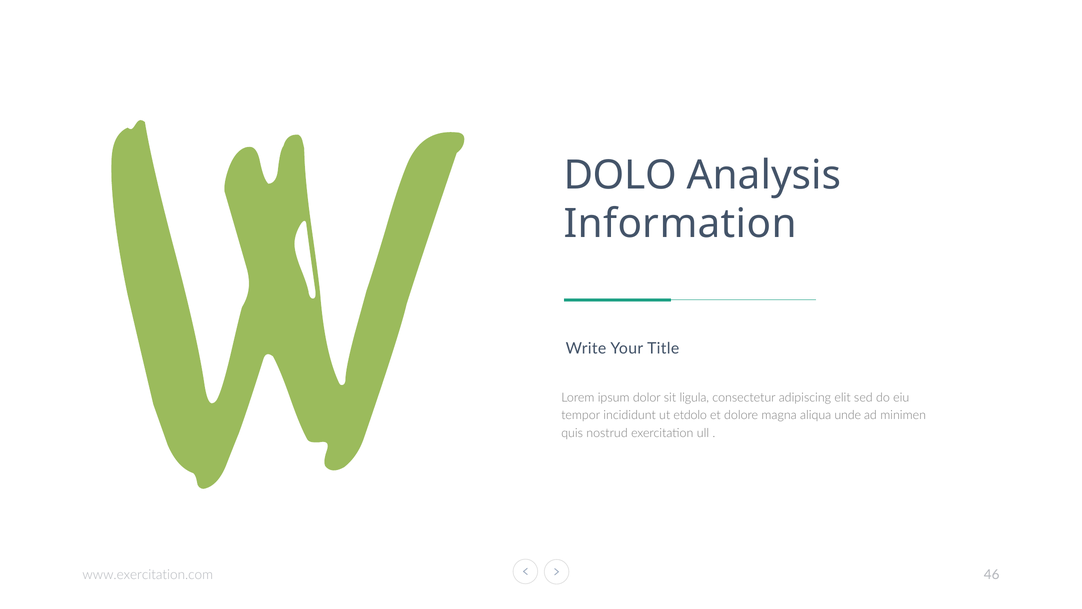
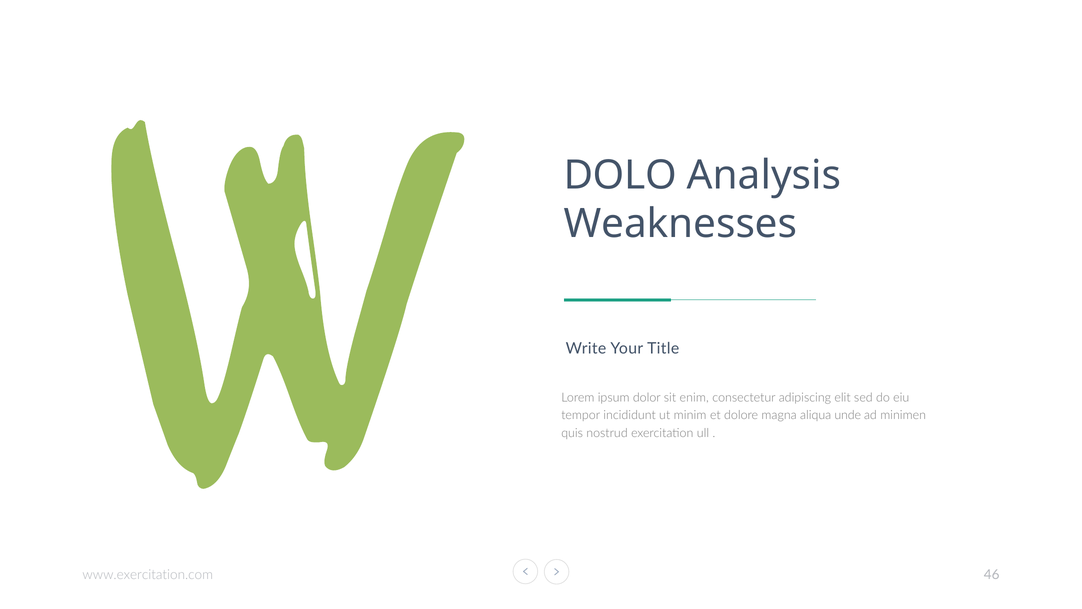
Information: Information -> Weaknesses (680, 224)
ligula: ligula -> enim (694, 397)
etdolo: etdolo -> minim (690, 415)
